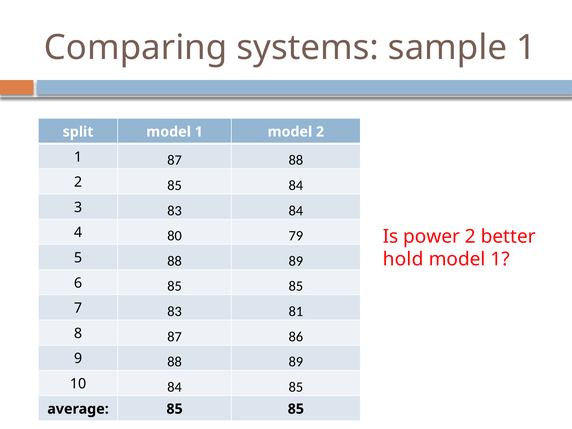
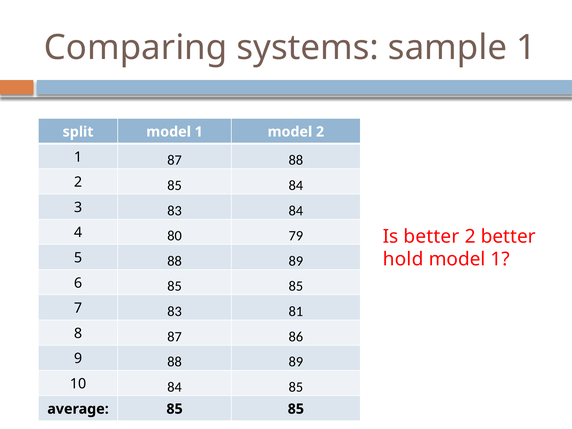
Is power: power -> better (432, 236)
